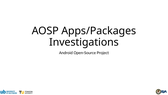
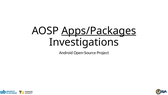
Apps/Packages underline: none -> present (99, 31)
